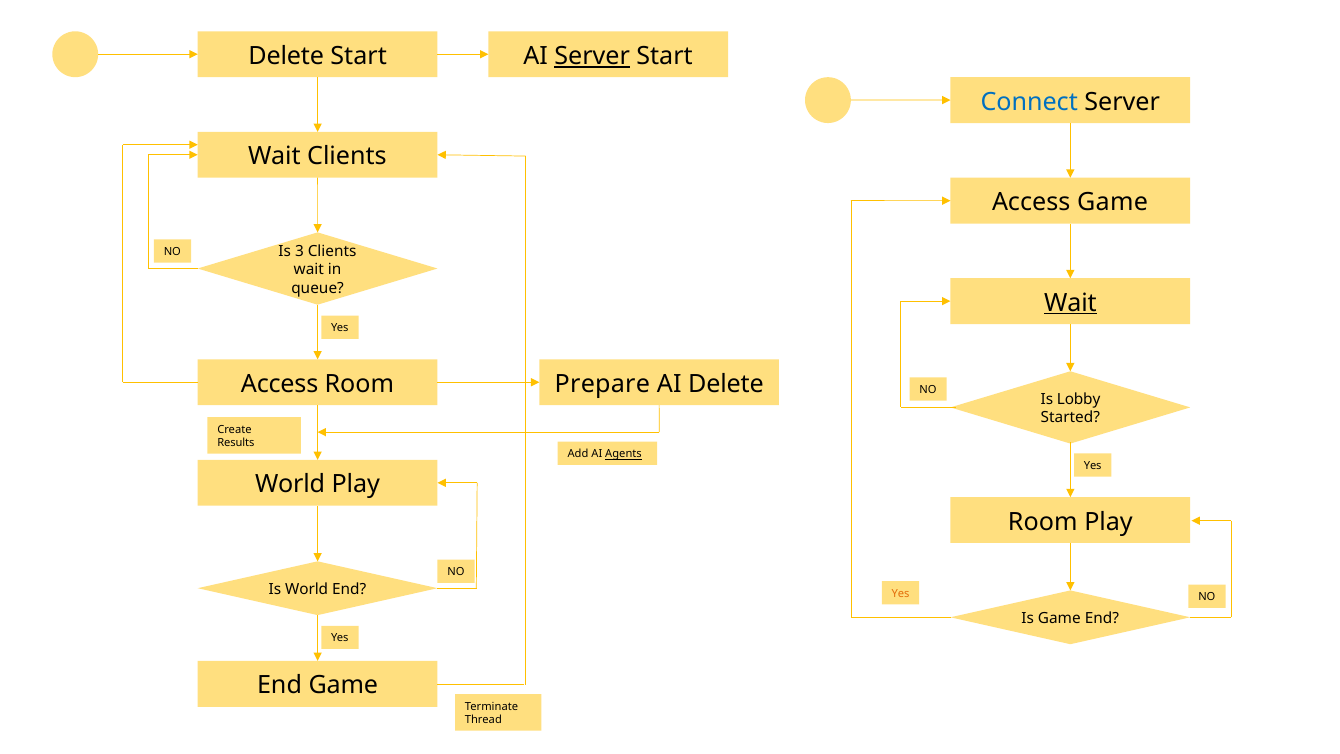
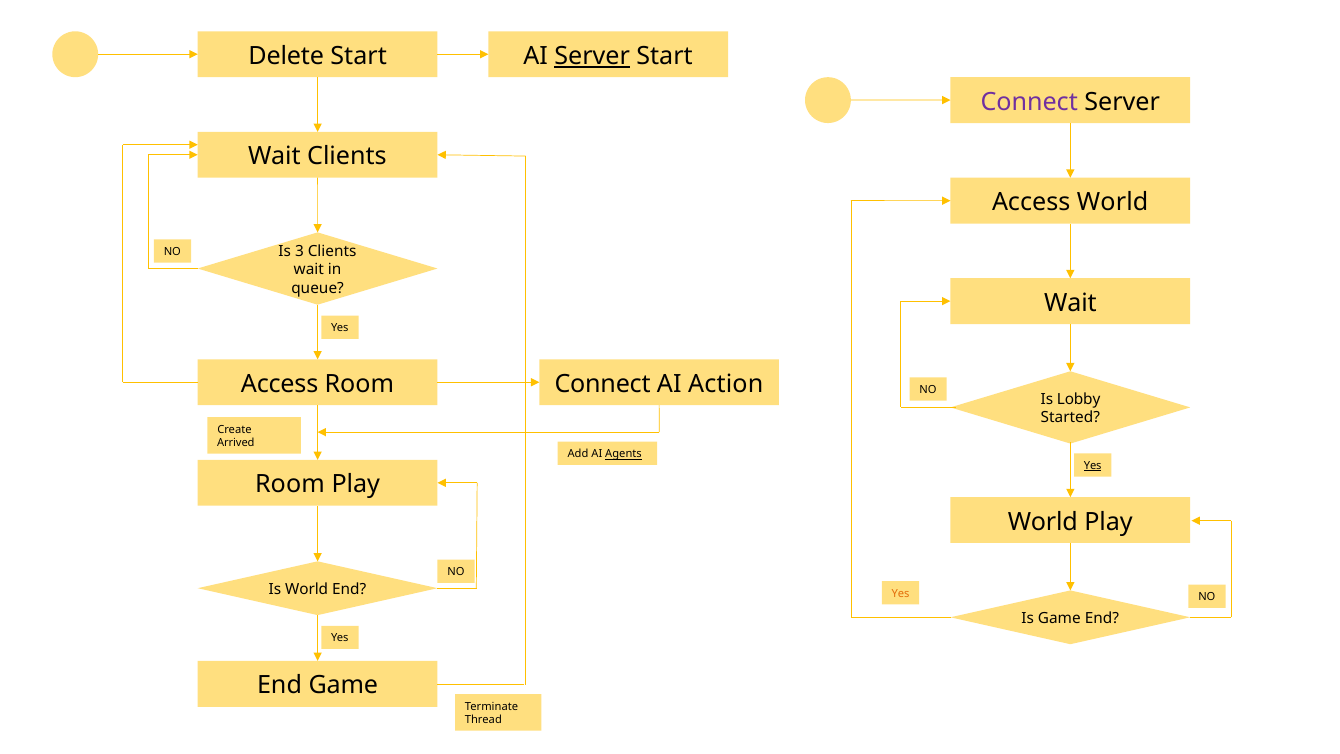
Connect colour: blue -> purple (1029, 102)
Access Game: Game -> World (1113, 202)
Wait underline: present -> none (1070, 303)
Prepare: Prepare -> Connect (603, 384)
AI Delete: Delete -> Action (726, 384)
Results: Results -> Arrived (236, 443)
Yes underline: none -> present (1093, 466)
World: World -> Room (290, 484)
Room: Room -> World (1043, 522)
